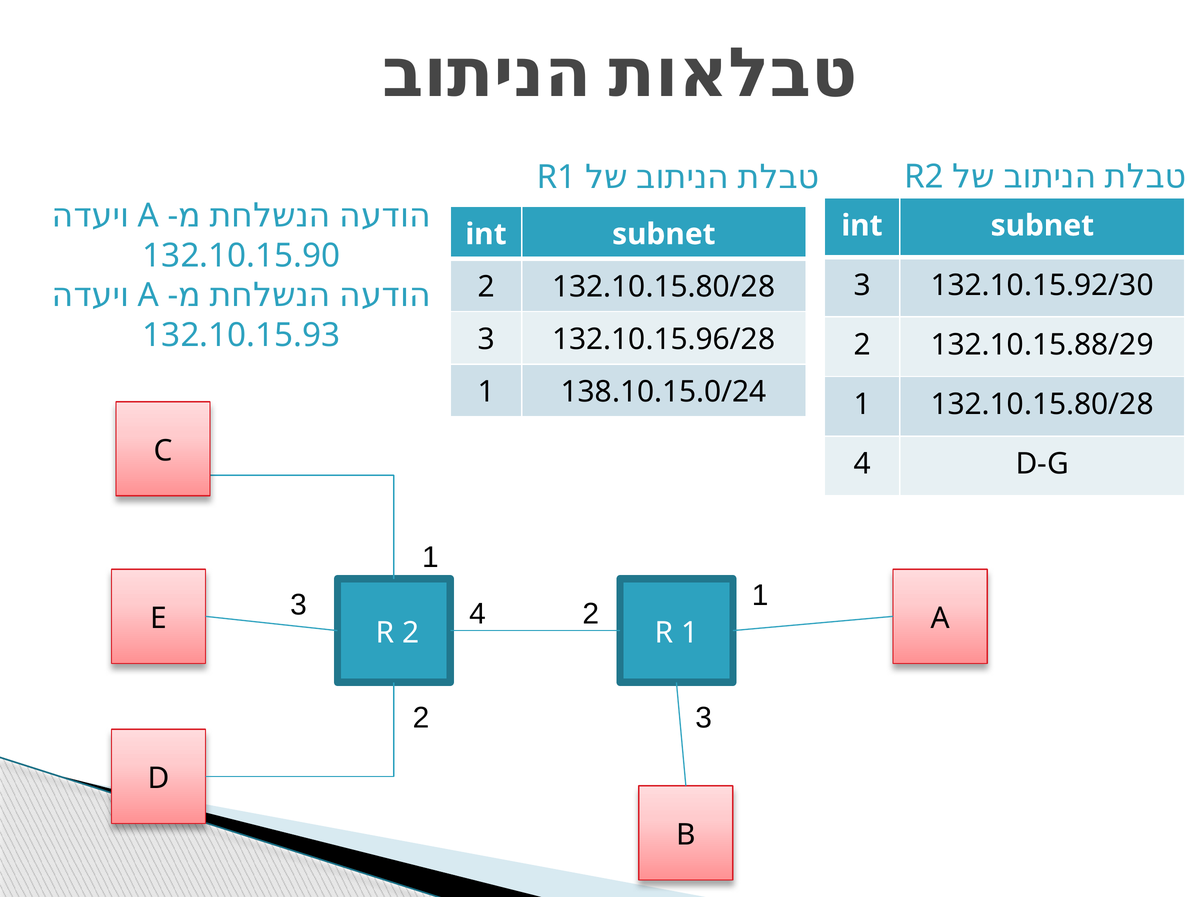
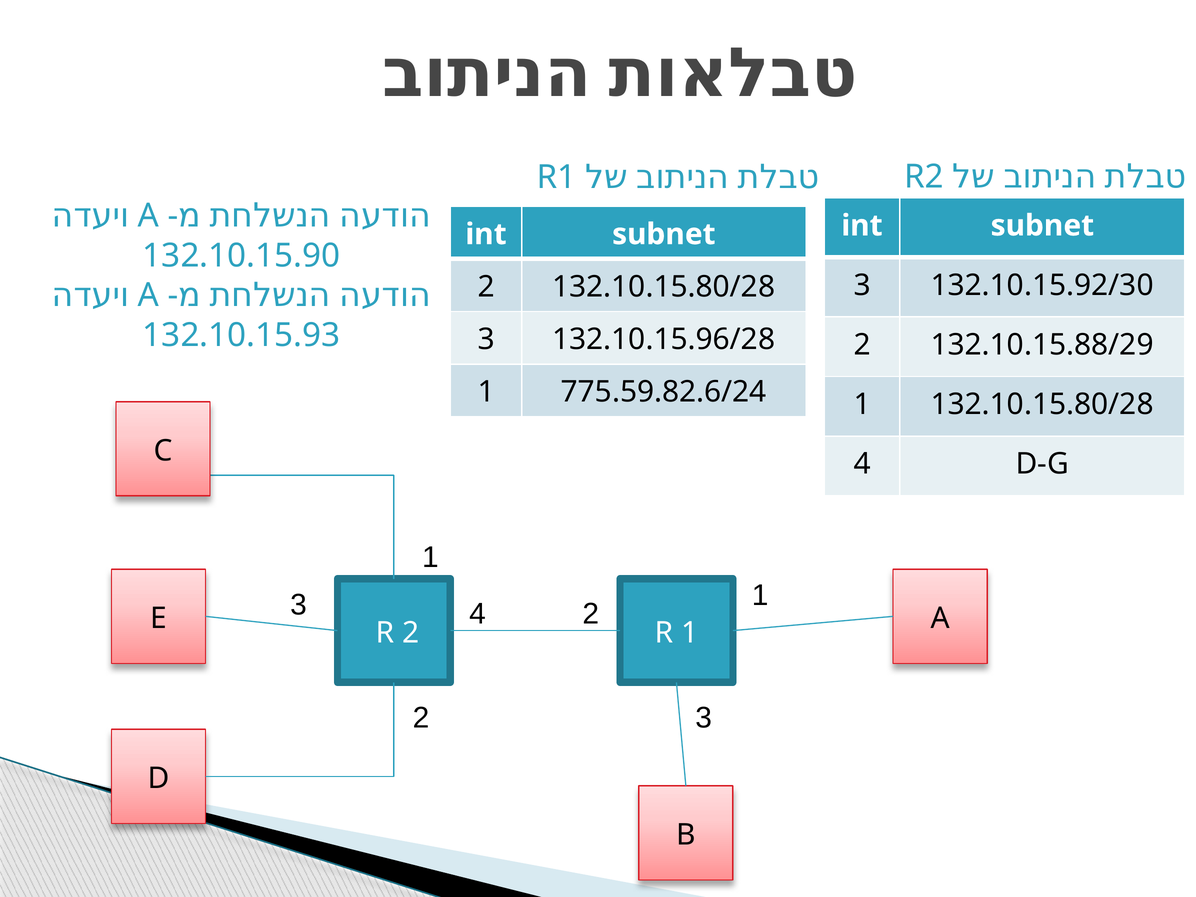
138.10.15.0/24: 138.10.15.0/24 -> 775.59.82.6/24 (664, 392)
